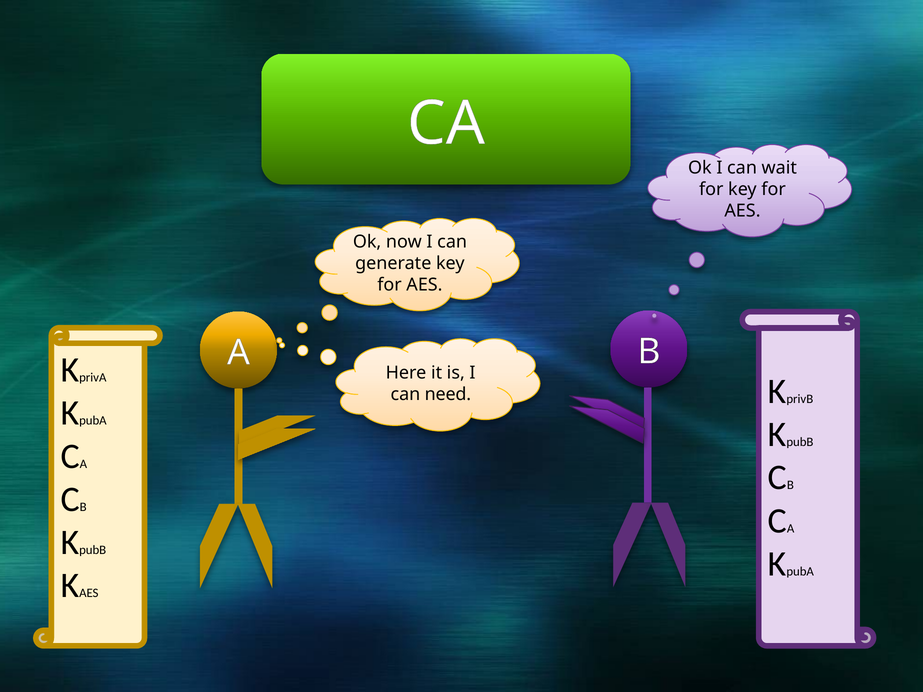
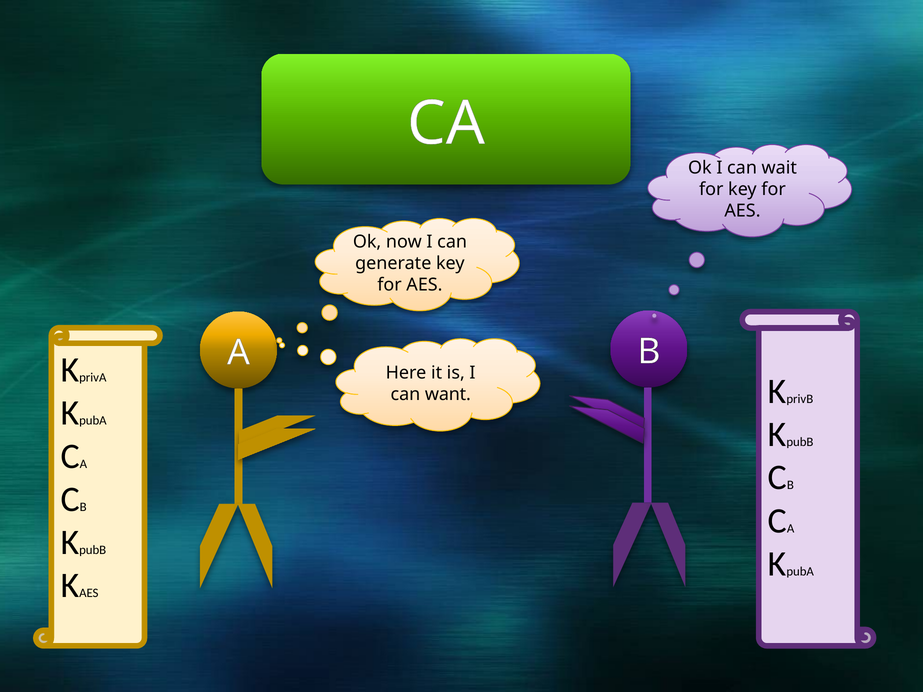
need: need -> want (448, 395)
